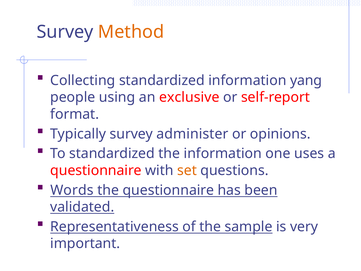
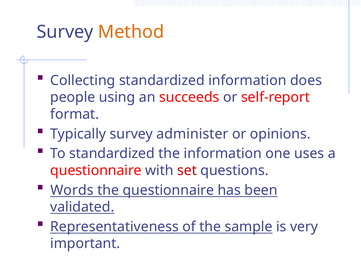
yang: yang -> does (306, 80)
exclusive: exclusive -> succeeds (189, 97)
set colour: orange -> red (187, 170)
